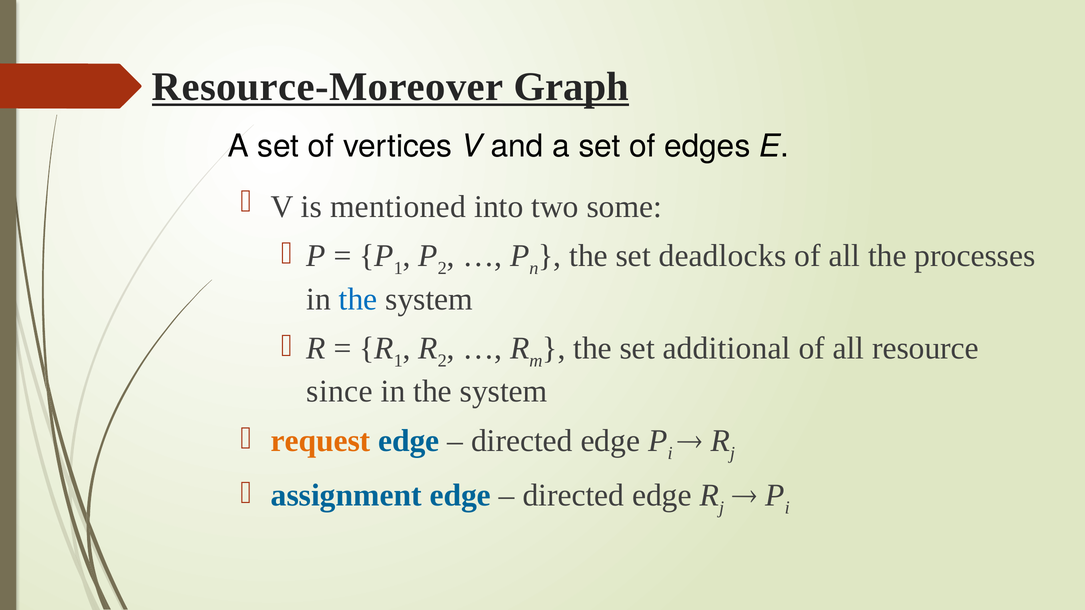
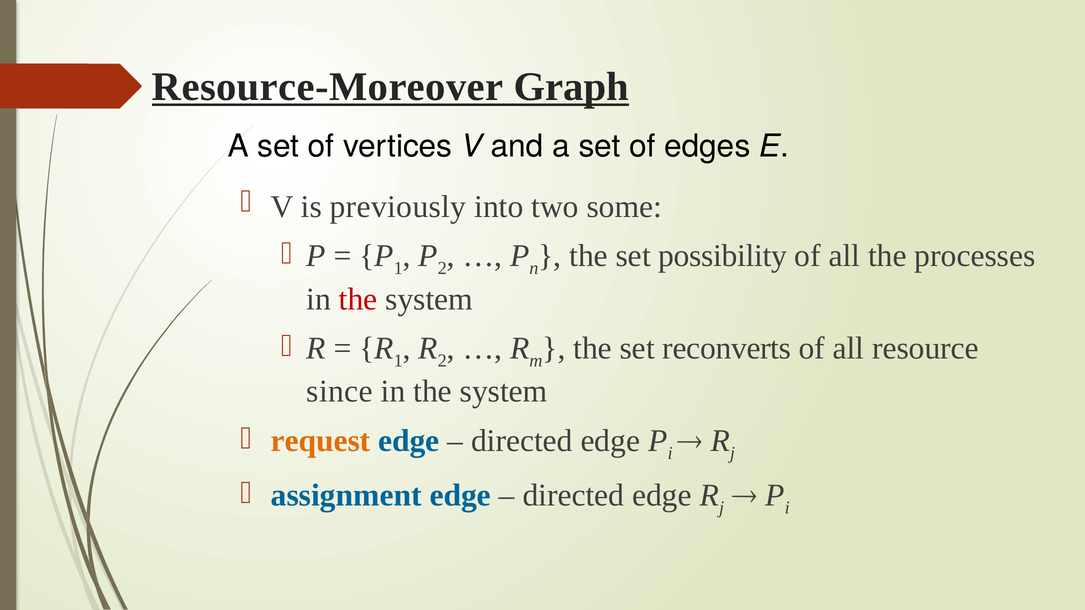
mentioned: mentioned -> previously (398, 207)
deadlocks: deadlocks -> possibility (723, 256)
the colour: blue -> red (358, 299)
additional: additional -> reconverts (727, 349)
